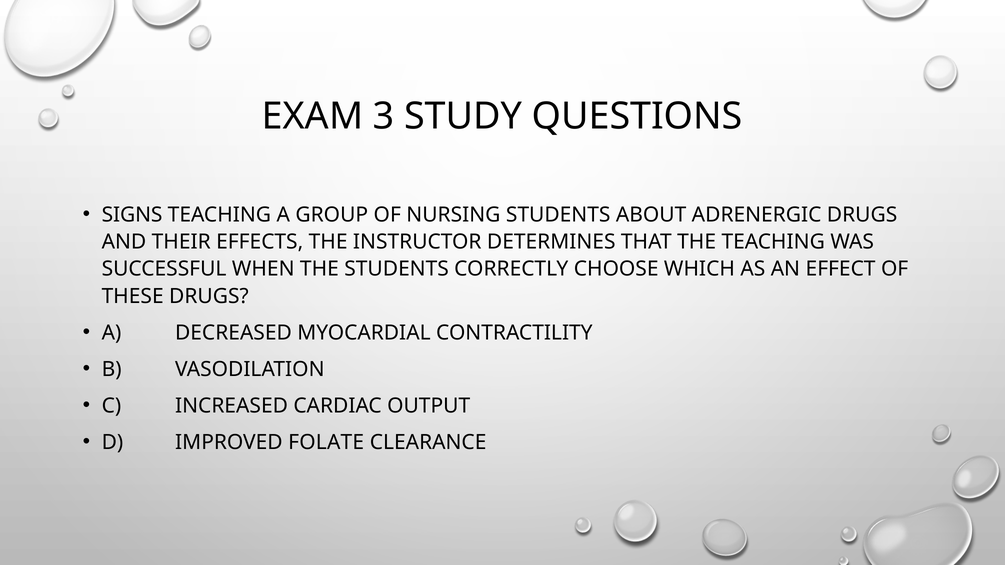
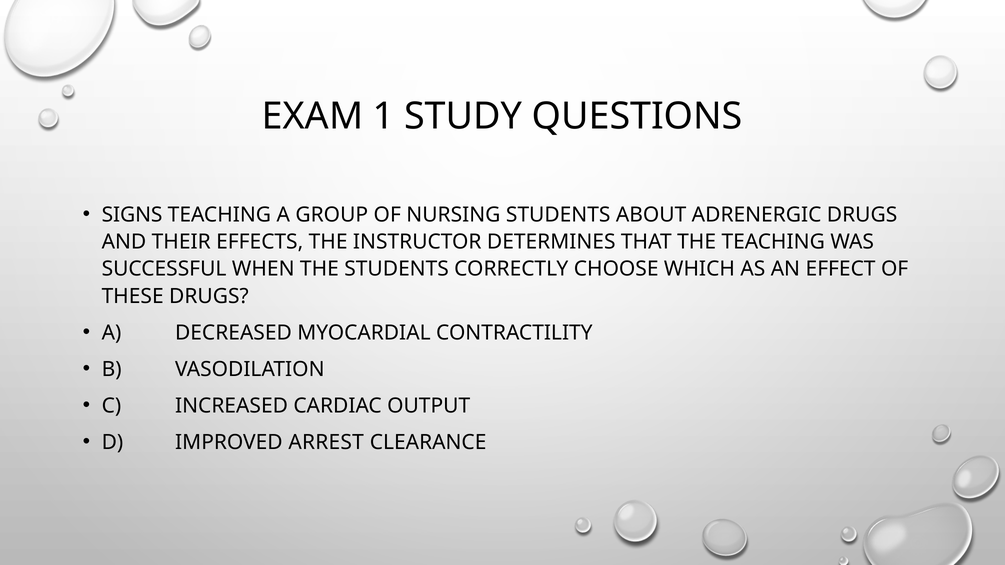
3: 3 -> 1 (384, 117)
FOLATE: FOLATE -> ARREST (326, 442)
